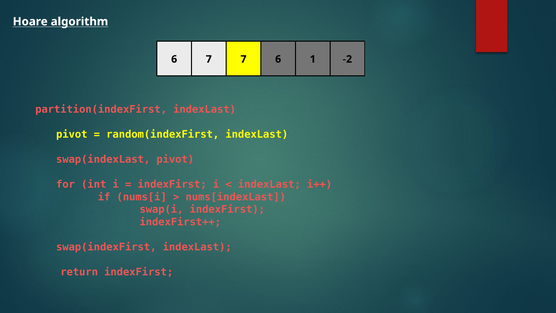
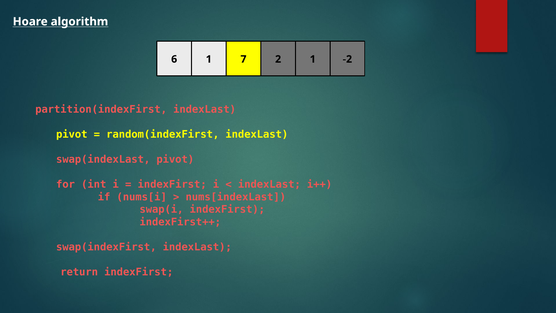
6 7: 7 -> 1 (209, 59)
7 6: 6 -> 2 (278, 59)
